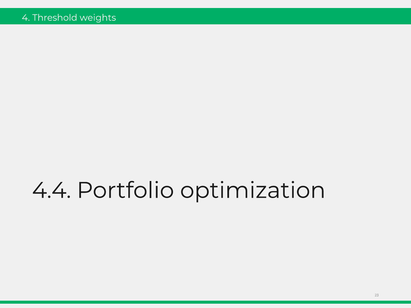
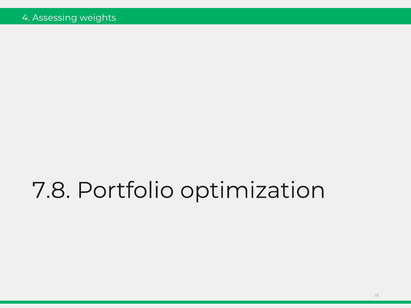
Threshold: Threshold -> Assessing (55, 18)
4.4: 4.4 -> 7.8 (51, 191)
